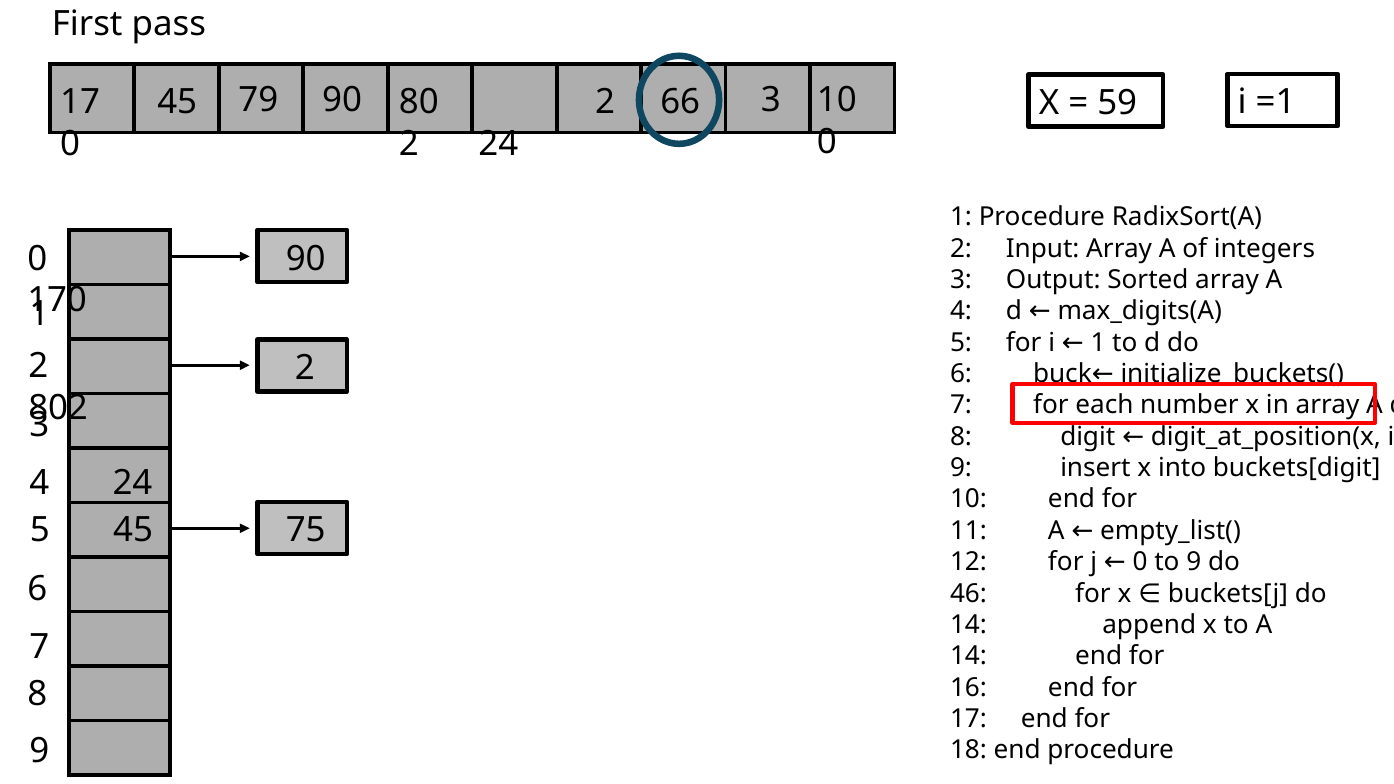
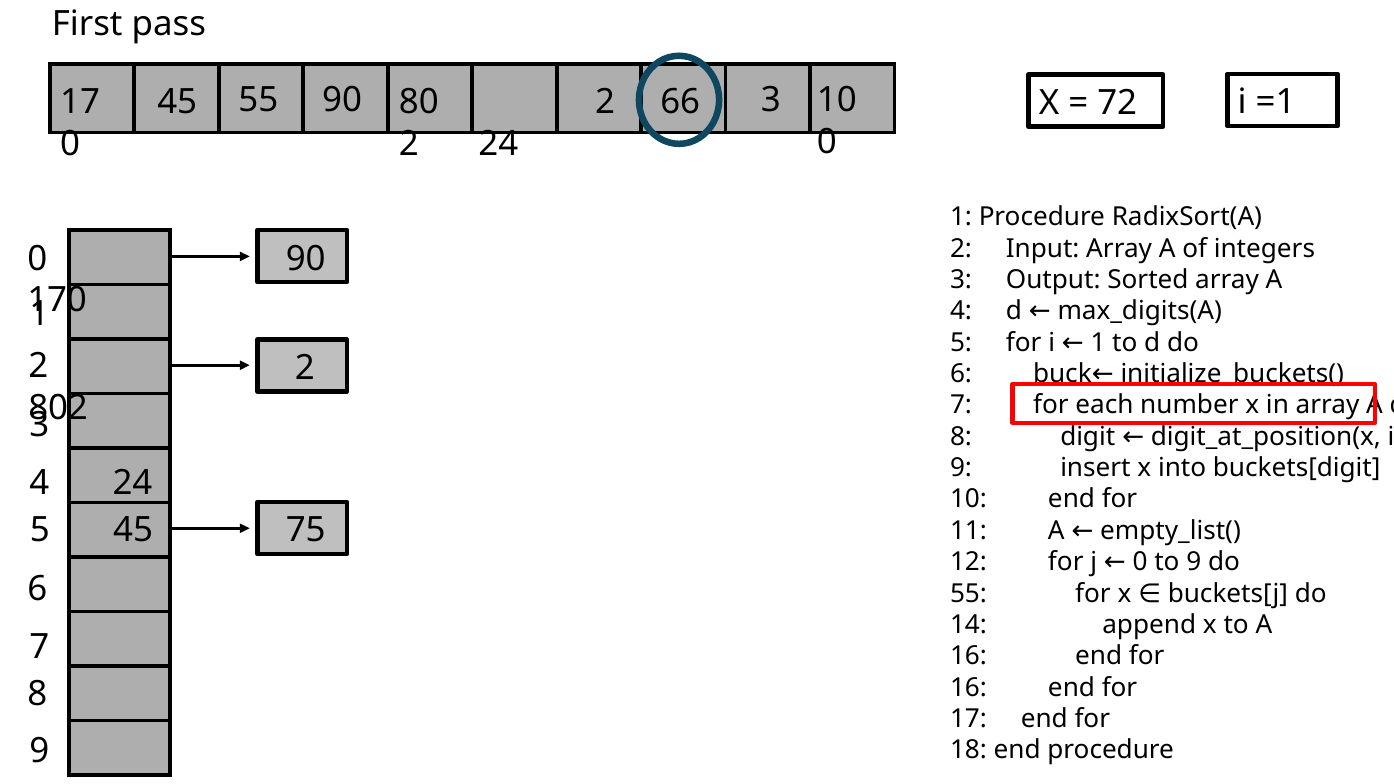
45 79: 79 -> 55 (258, 100)
59: 59 -> 72 (1117, 103)
46: 46 -> 55 (968, 593)
14: 14 -> 16 (968, 656)
